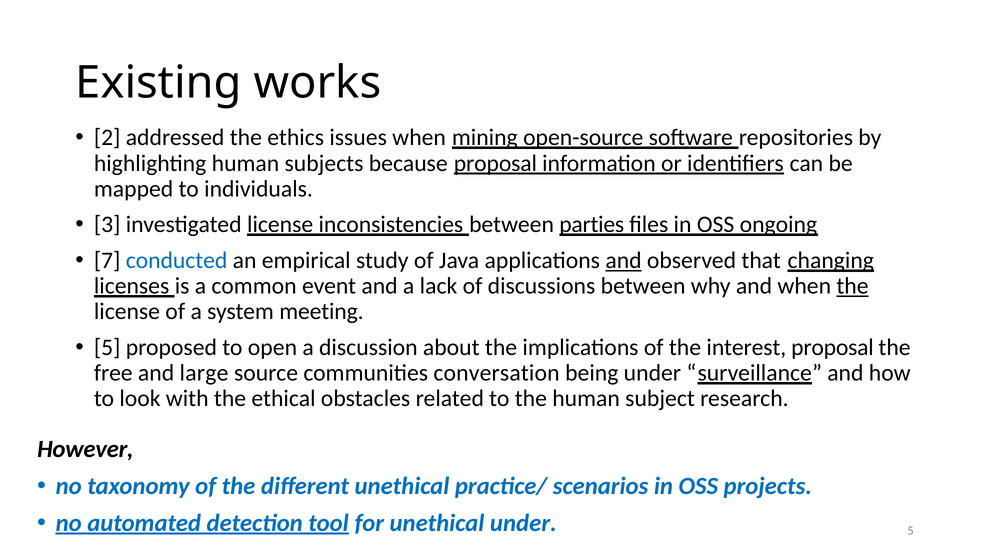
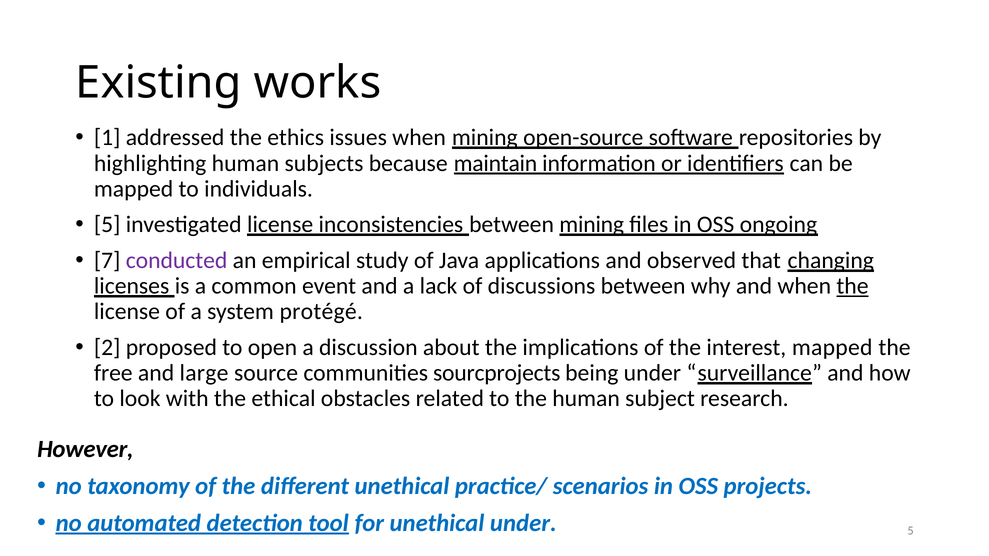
2: 2 -> 1 (107, 138)
because proposal: proposal -> maintain (495, 163)
3: 3 -> 5 (107, 225)
between parties: parties -> mining (592, 225)
conducted colour: blue -> purple (177, 261)
and underline: present -> none (624, 261)
meeting: meeting -> protégé (321, 312)
5: 5 -> 2 (107, 348)
interest proposal: proposal -> mapped (832, 348)
conversation: conversation -> sourcprojects (497, 373)
